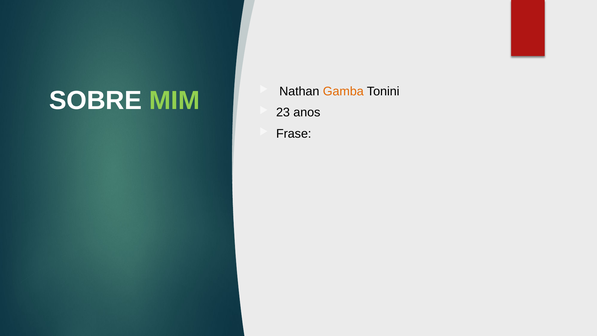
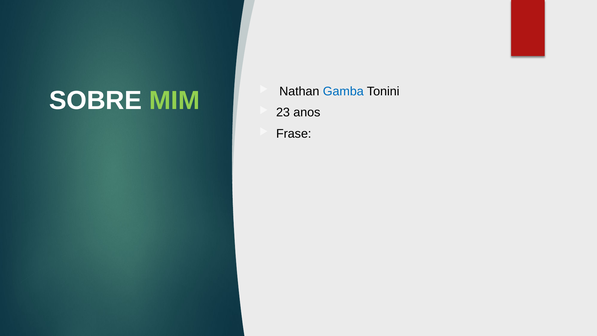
Gamba colour: orange -> blue (343, 91)
